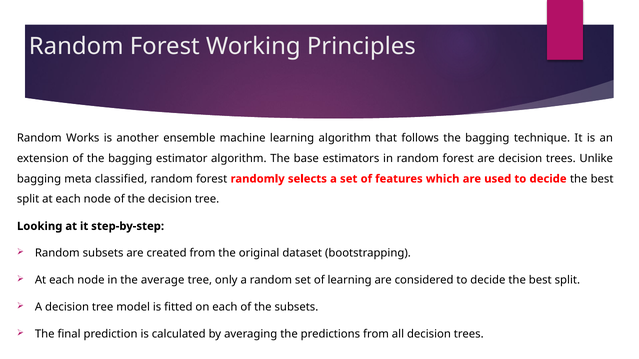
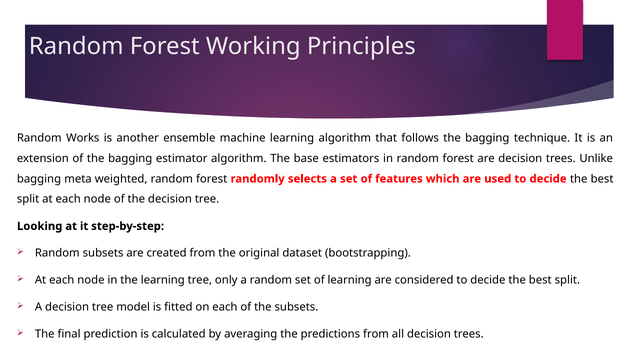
classified: classified -> weighted (121, 179)
the average: average -> learning (163, 281)
